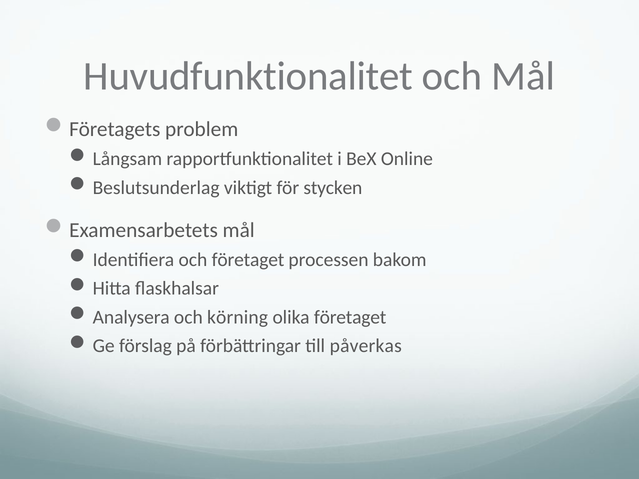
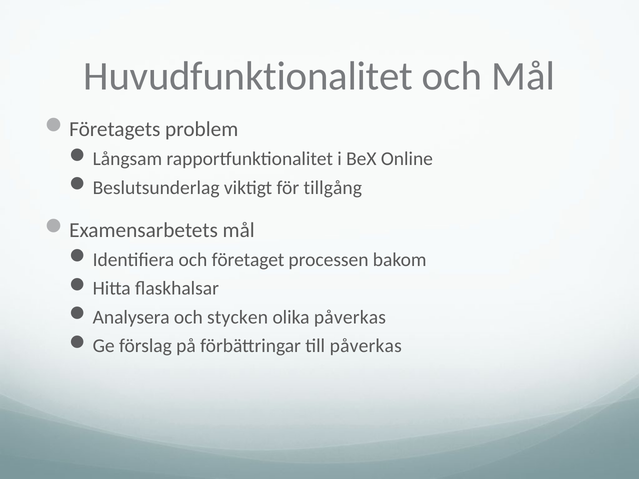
stycken: stycken -> tillgång (333, 188)
körning: körning -> stycken (238, 317)
olika företaget: företaget -> påverkas (350, 317)
